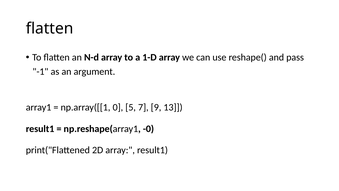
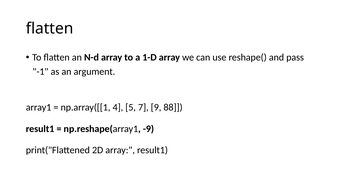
0: 0 -> 4 (118, 107)
13: 13 -> 88 (173, 107)
-0: -0 -> -9 (148, 129)
